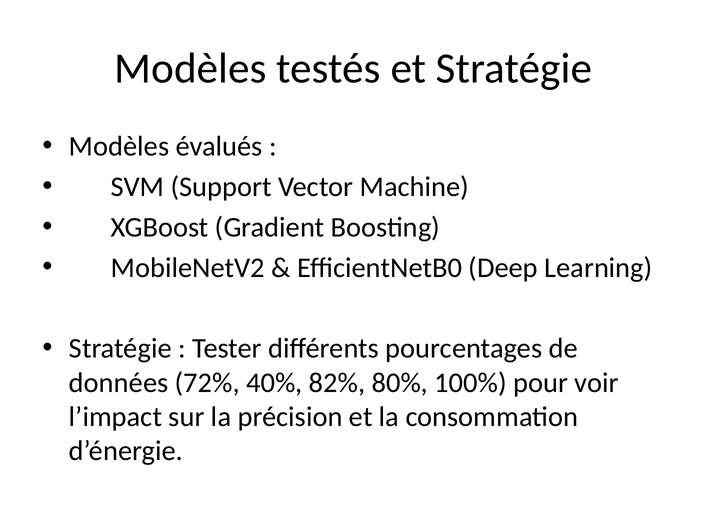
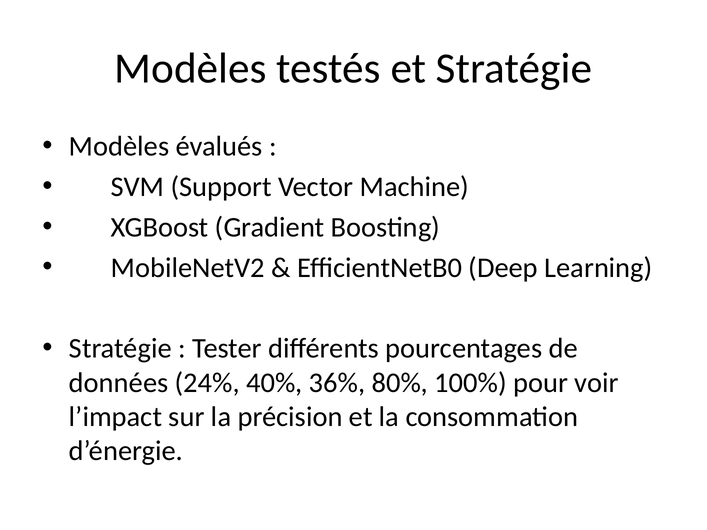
72%: 72% -> 24% (207, 383)
82%: 82% -> 36% (337, 383)
